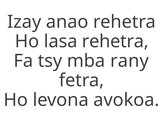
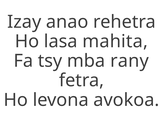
lasa rehetra: rehetra -> mahita (115, 41)
